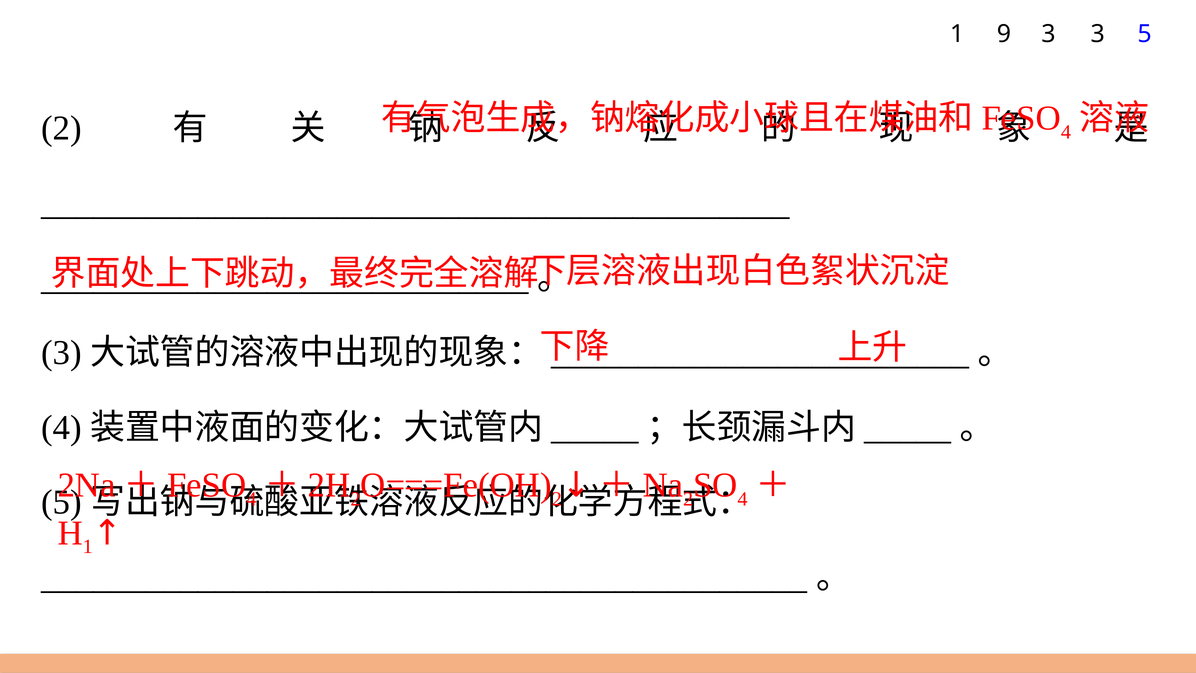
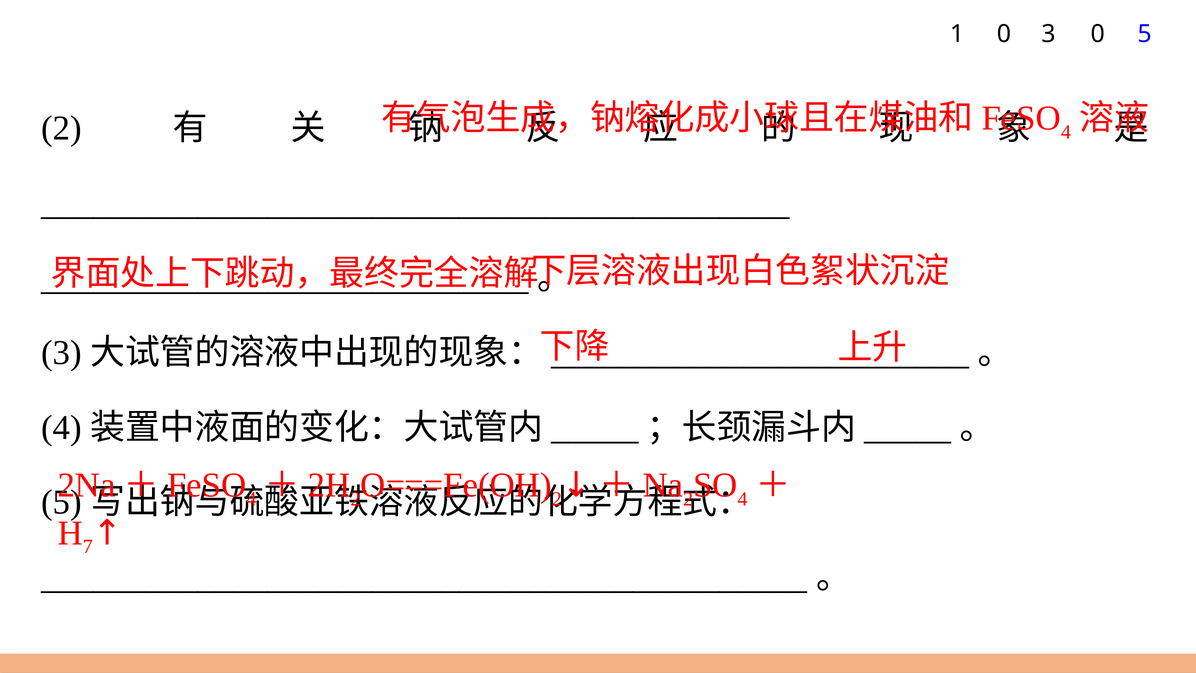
1 9: 9 -> 0 (1004, 34)
3 3: 3 -> 0 (1098, 34)
1: 1 -> 7 (88, 547)
